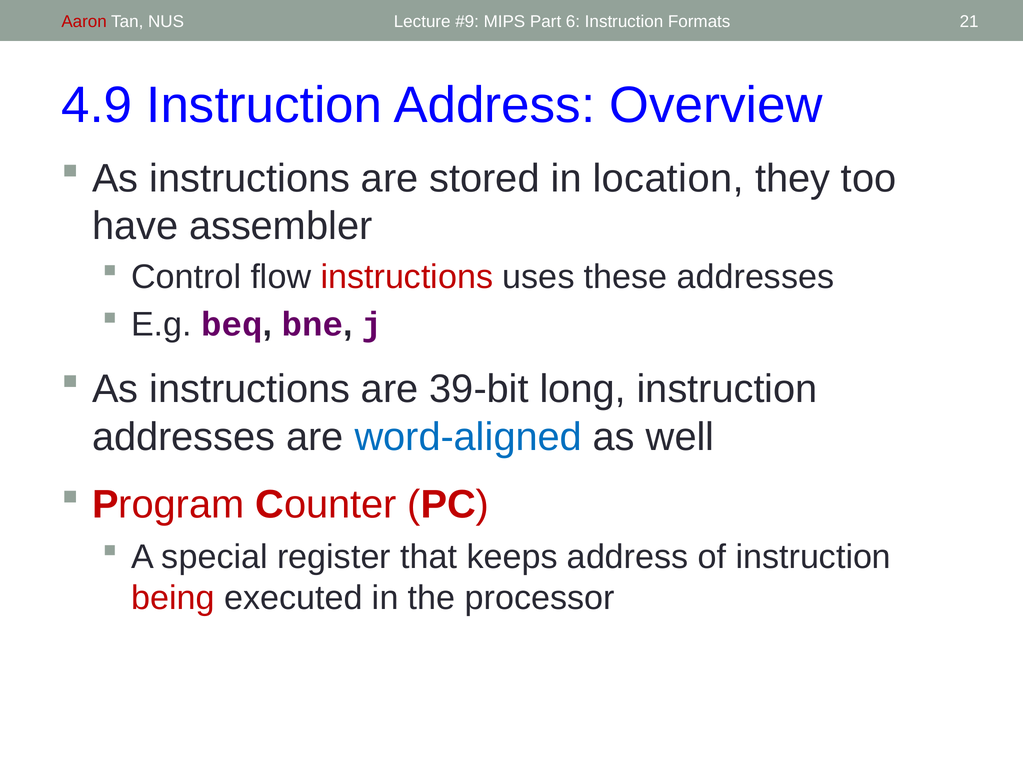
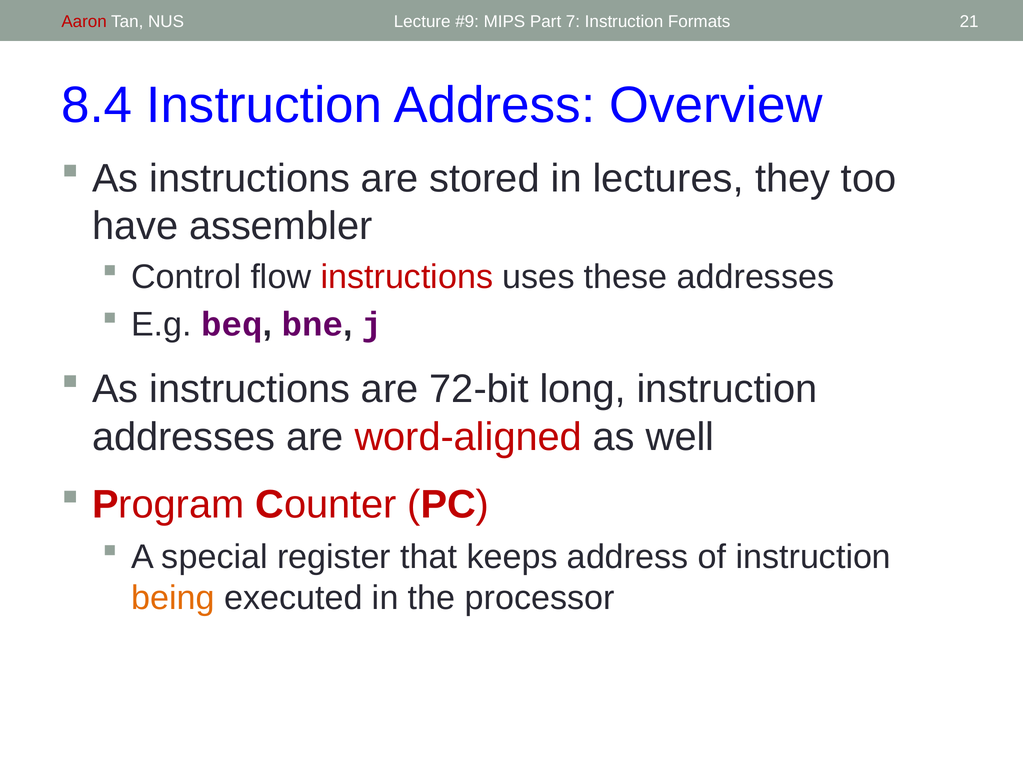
6: 6 -> 7 (573, 22)
4.9: 4.9 -> 8.4 (97, 105)
location: location -> lectures (668, 178)
39-bit: 39-bit -> 72-bit (479, 389)
word-aligned colour: blue -> red (468, 437)
being colour: red -> orange (173, 597)
